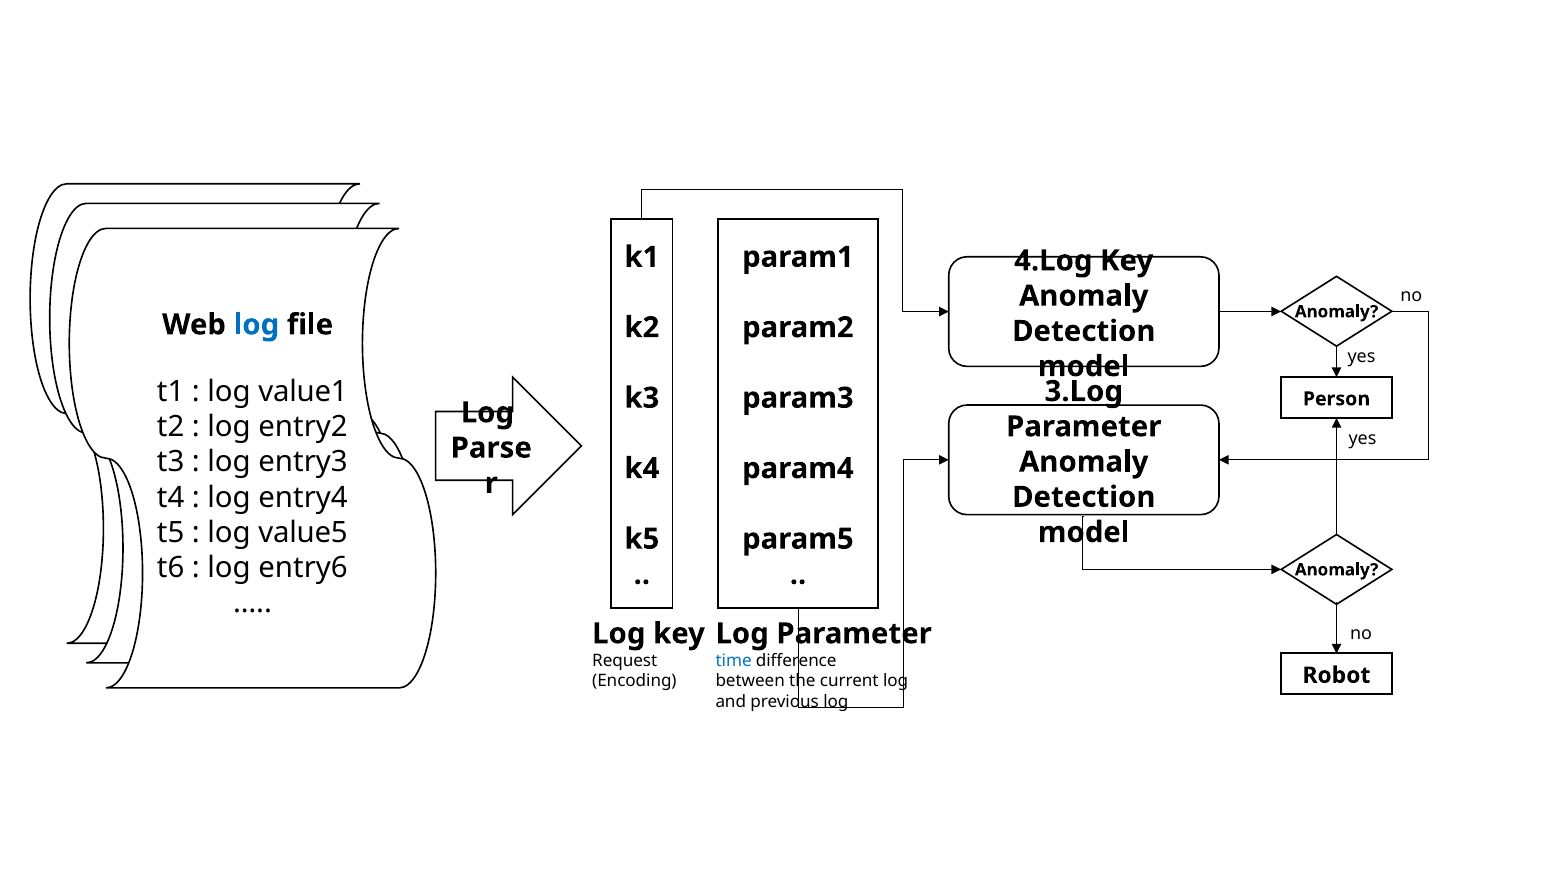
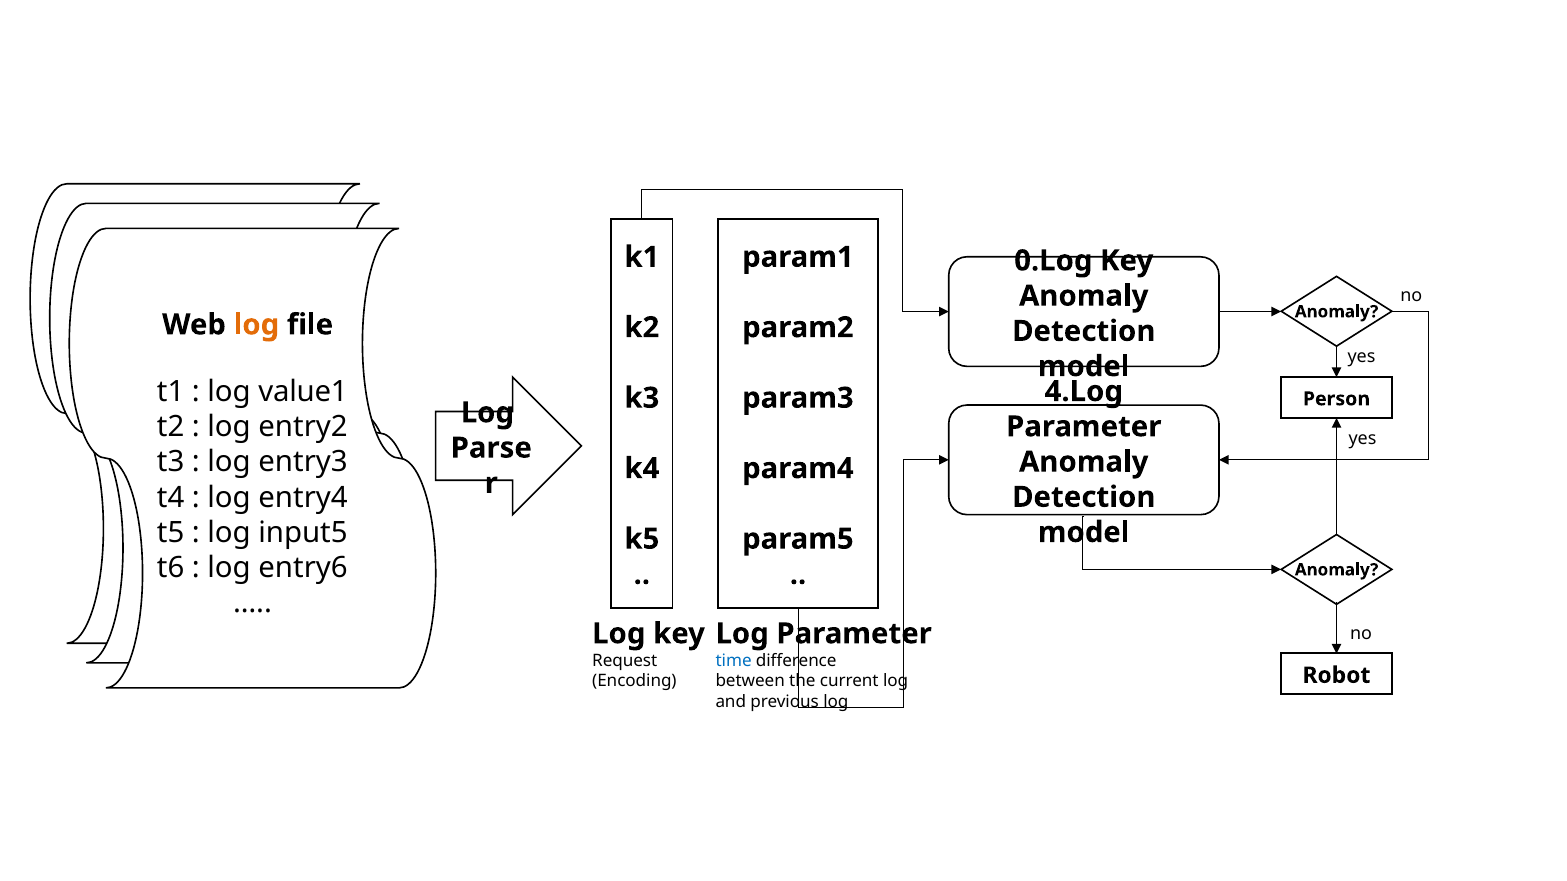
4.Log: 4.Log -> 0.Log (1053, 261)
log colour: blue -> orange (256, 325)
3.Log: 3.Log -> 4.Log (1084, 392)
value5: value5 -> input5 (303, 533)
